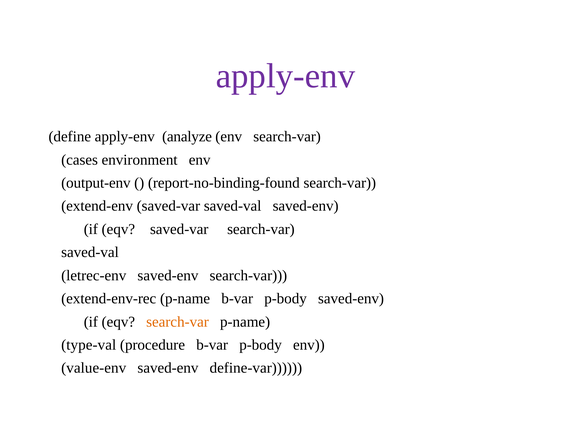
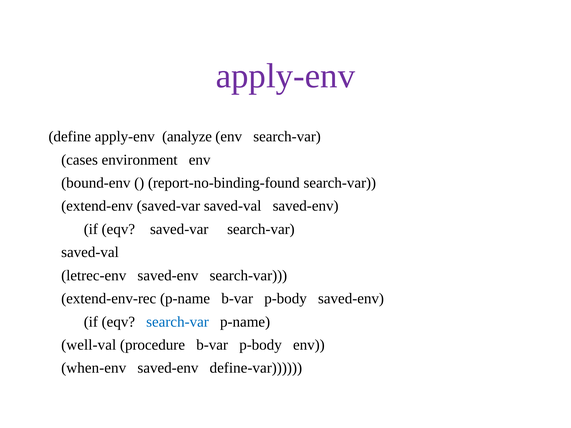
output-env: output-env -> bound-env (96, 183)
search-var colour: orange -> blue (178, 322)
type-val: type-val -> well-val (89, 345)
value-env: value-env -> when-env (94, 368)
